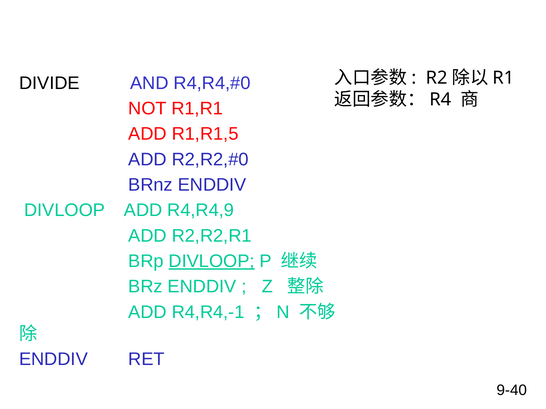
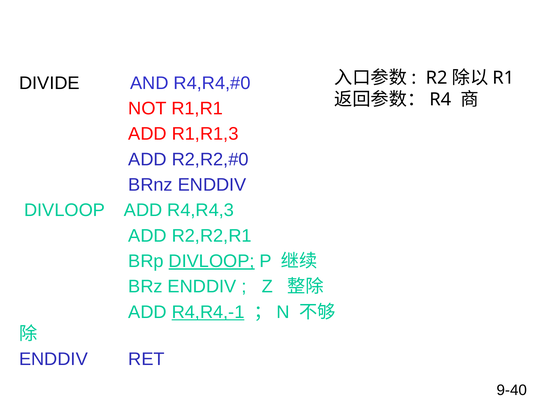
R1,R1,5: R1,R1,5 -> R1,R1,3 (205, 134)
R4,R4,9: R4,R4,9 -> R4,R4,3 (201, 211)
R4,R4,-1 underline: none -> present (208, 312)
